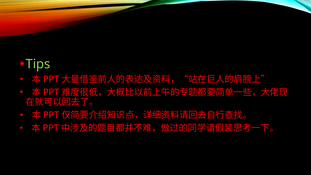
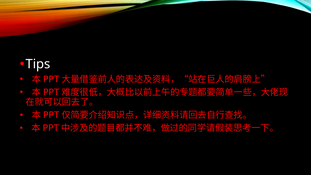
Tips colour: light green -> white (38, 64)
